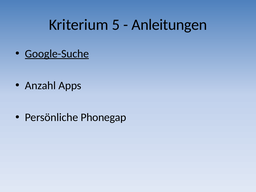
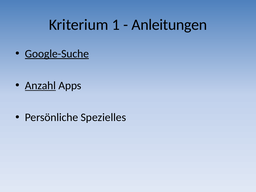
5: 5 -> 1 (116, 25)
Anzahl underline: none -> present (40, 86)
Phonegap: Phonegap -> Spezielles (103, 117)
